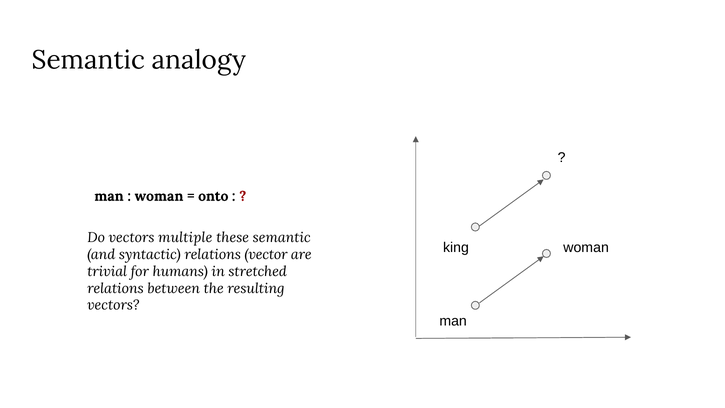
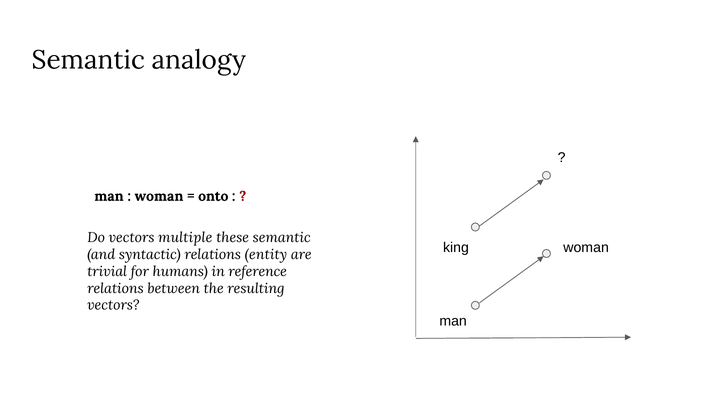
vector: vector -> entity (266, 254)
stretched: stretched -> reference (258, 271)
